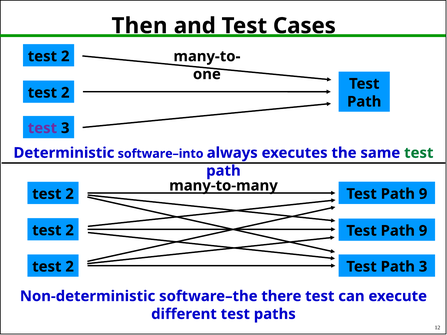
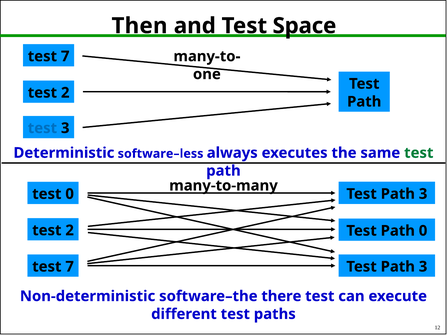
Cases: Cases -> Space (304, 26)
2: 2 -> 7 (65, 56)
test colour: purple -> blue (42, 128)
software–into: software–into -> software–less (161, 154)
9: 9 -> 3 (423, 194)
2: 2 -> 0 (70, 194)
9: 9 -> 0 (423, 231)
2: 2 -> 7 (70, 267)
